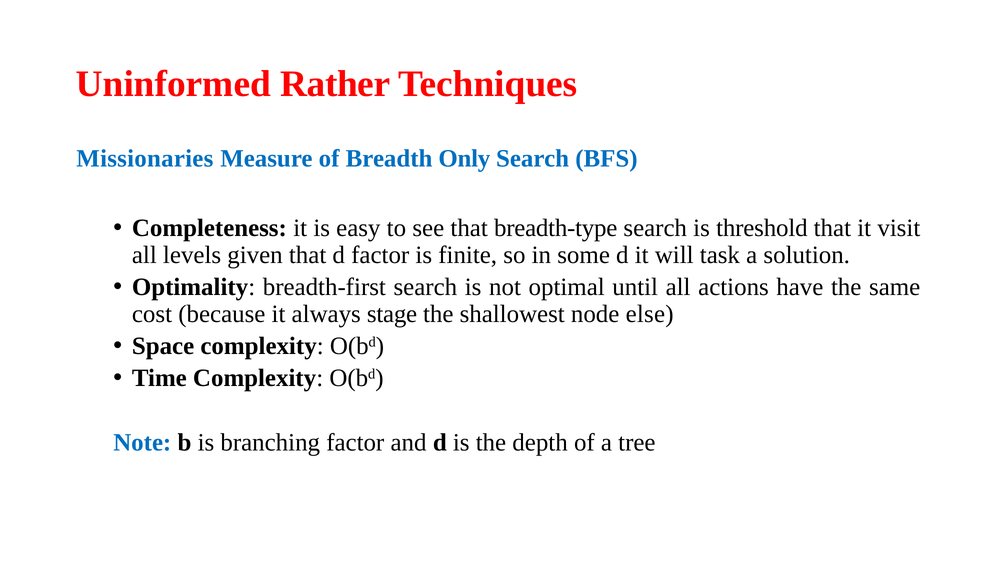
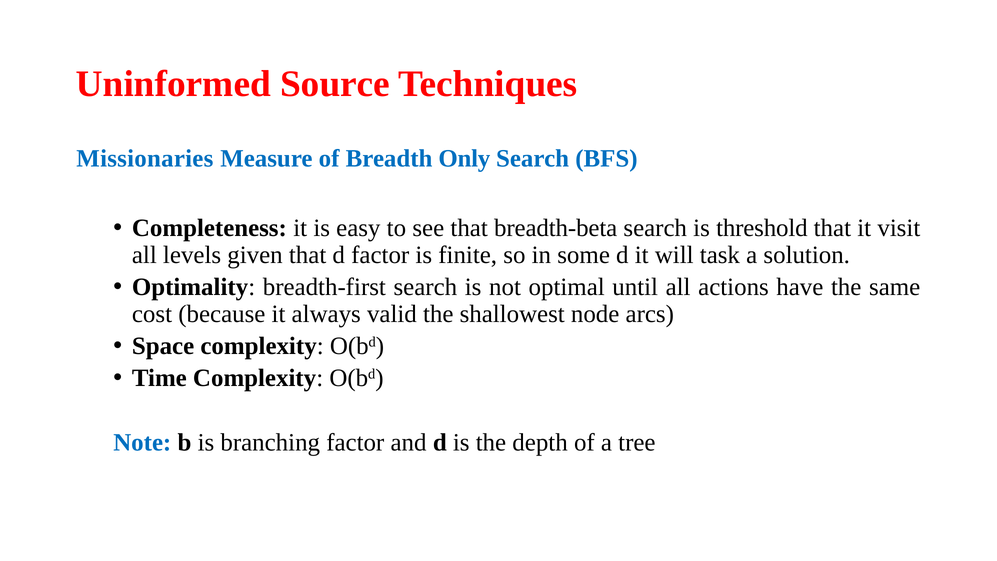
Rather: Rather -> Source (335, 84)
breadth-type: breadth-type -> breadth-beta (556, 228)
stage: stage -> valid (392, 314)
else: else -> arcs (650, 314)
